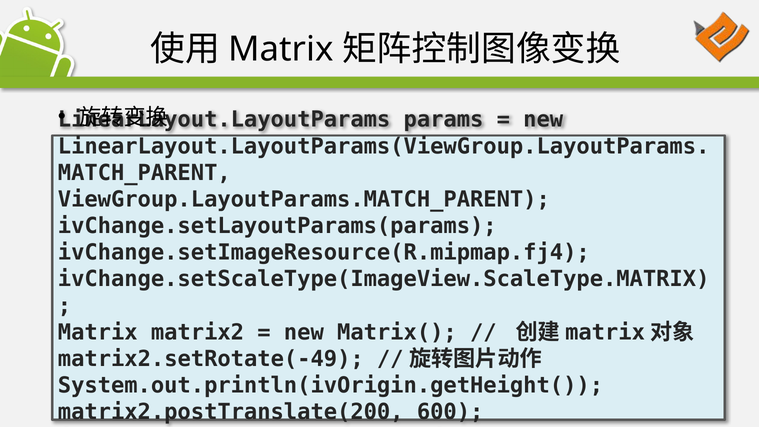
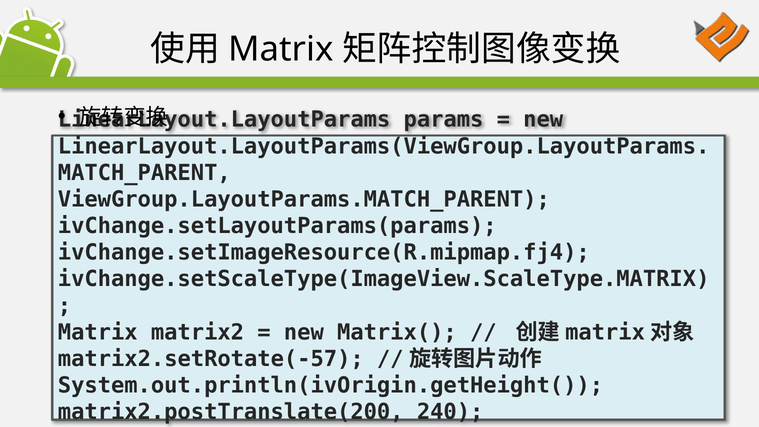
matrix2.setRotate(-49: matrix2.setRotate(-49 -> matrix2.setRotate(-57 (211, 359)
600: 600 -> 240 (450, 412)
